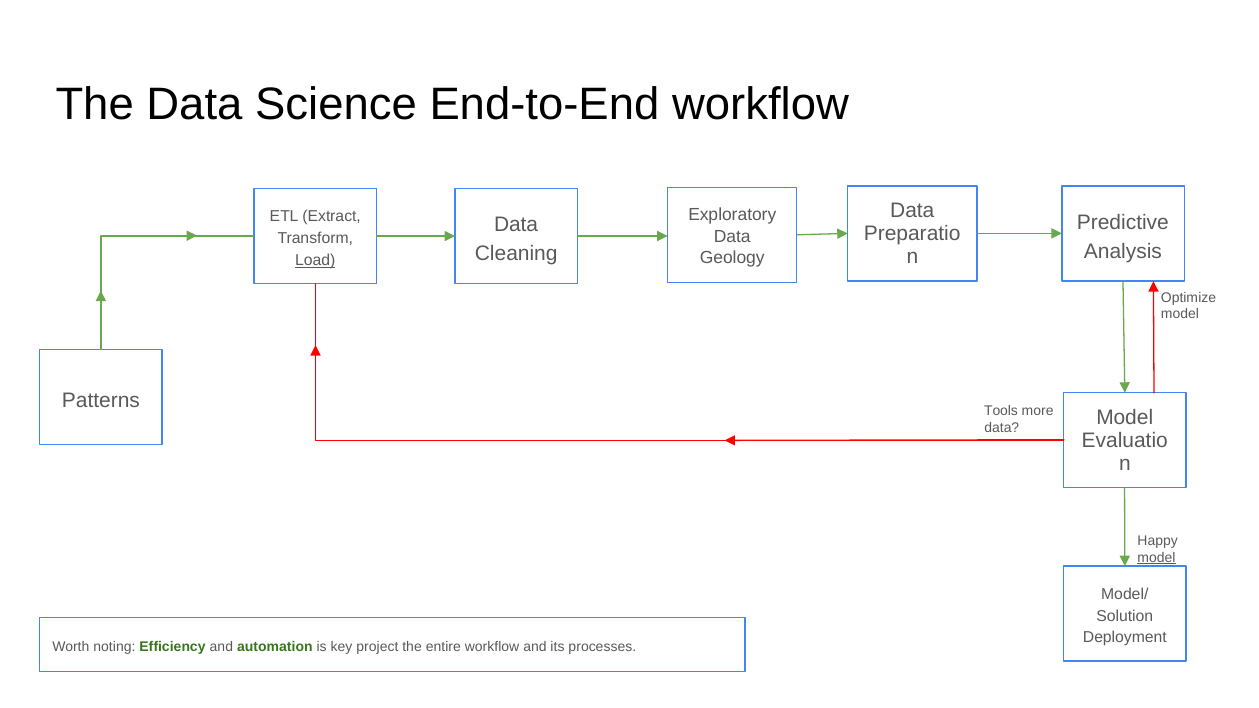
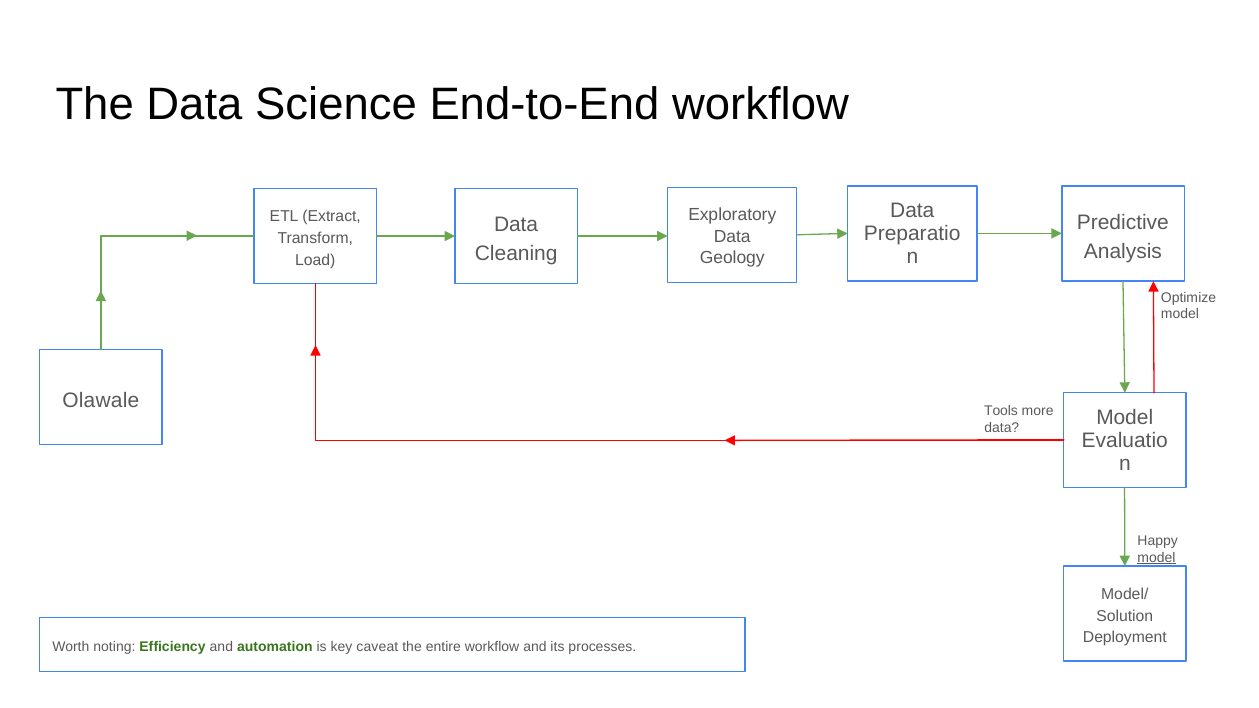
Load underline: present -> none (315, 260)
Patterns: Patterns -> Olawale (101, 401)
project: project -> caveat (377, 647)
